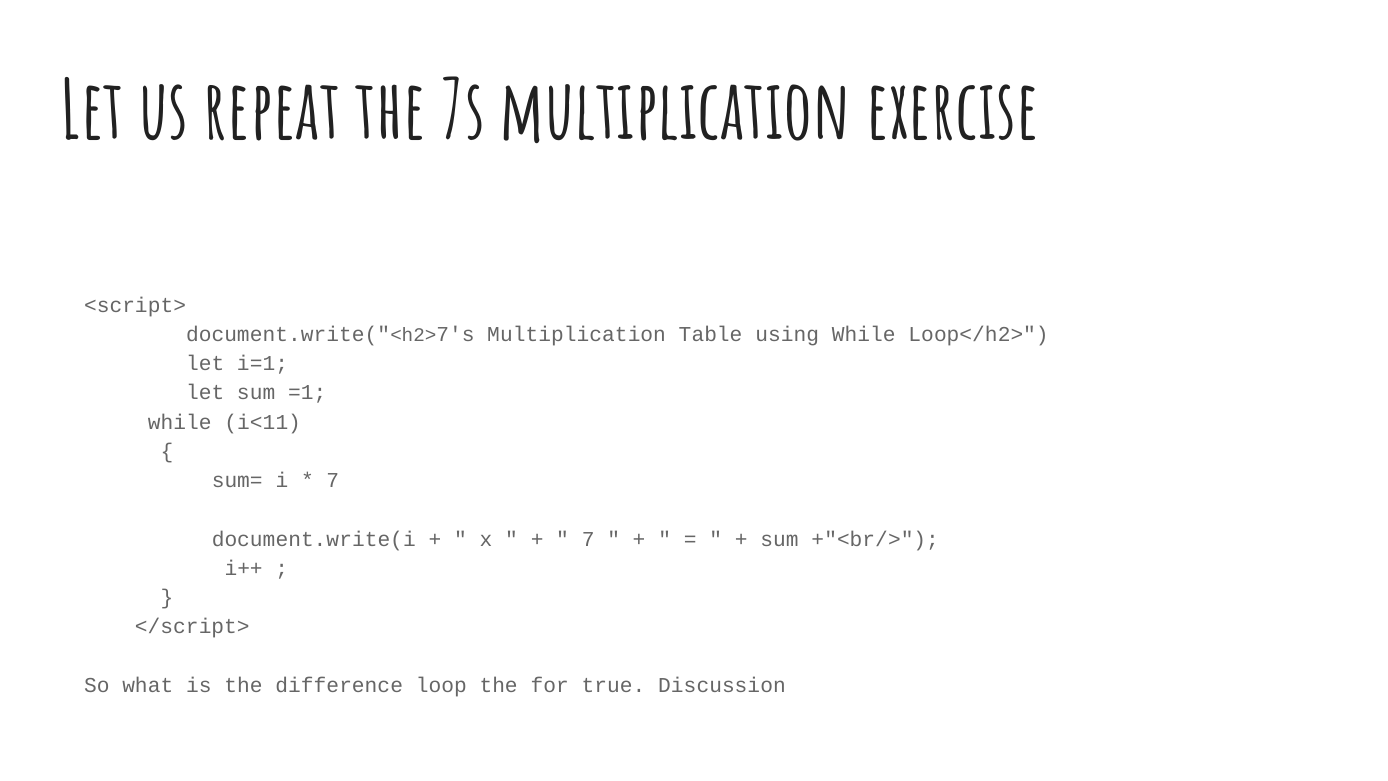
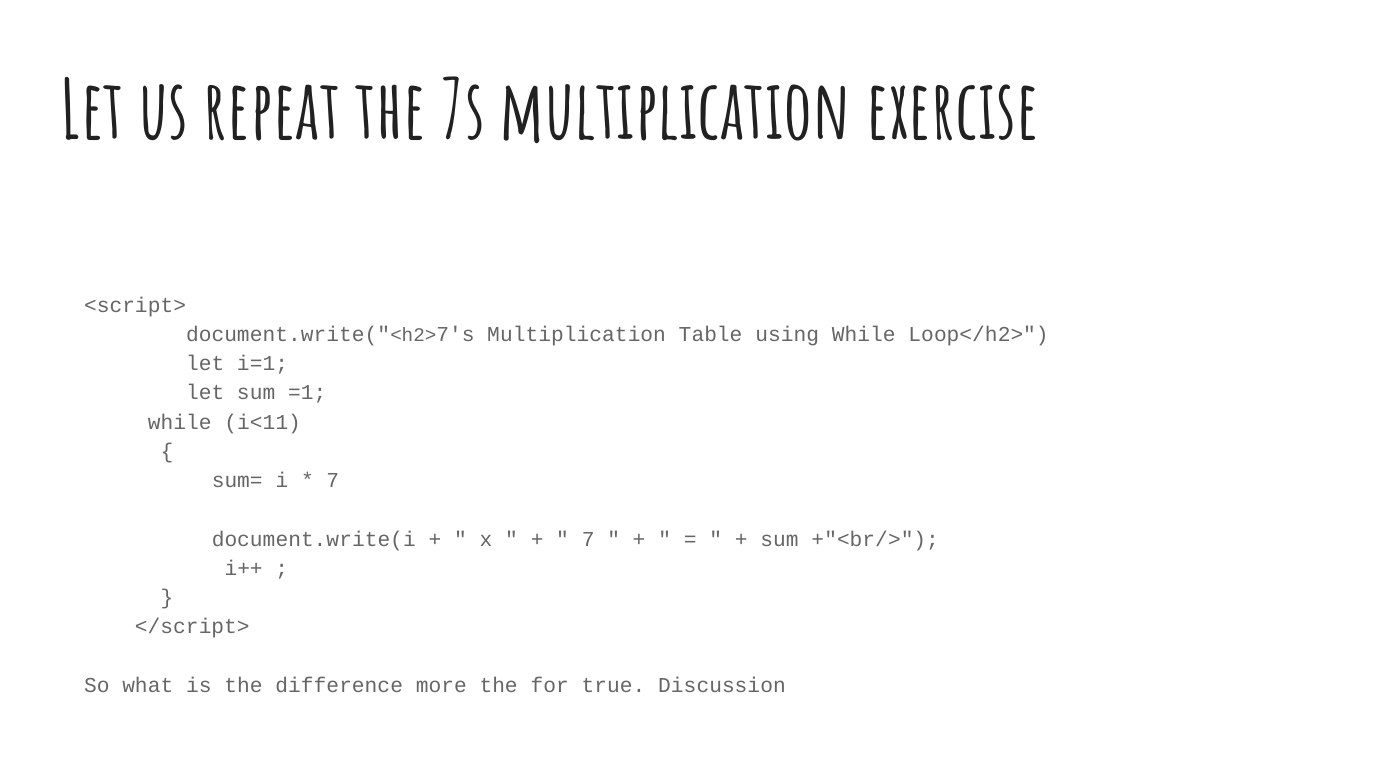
loop: loop -> more (441, 685)
